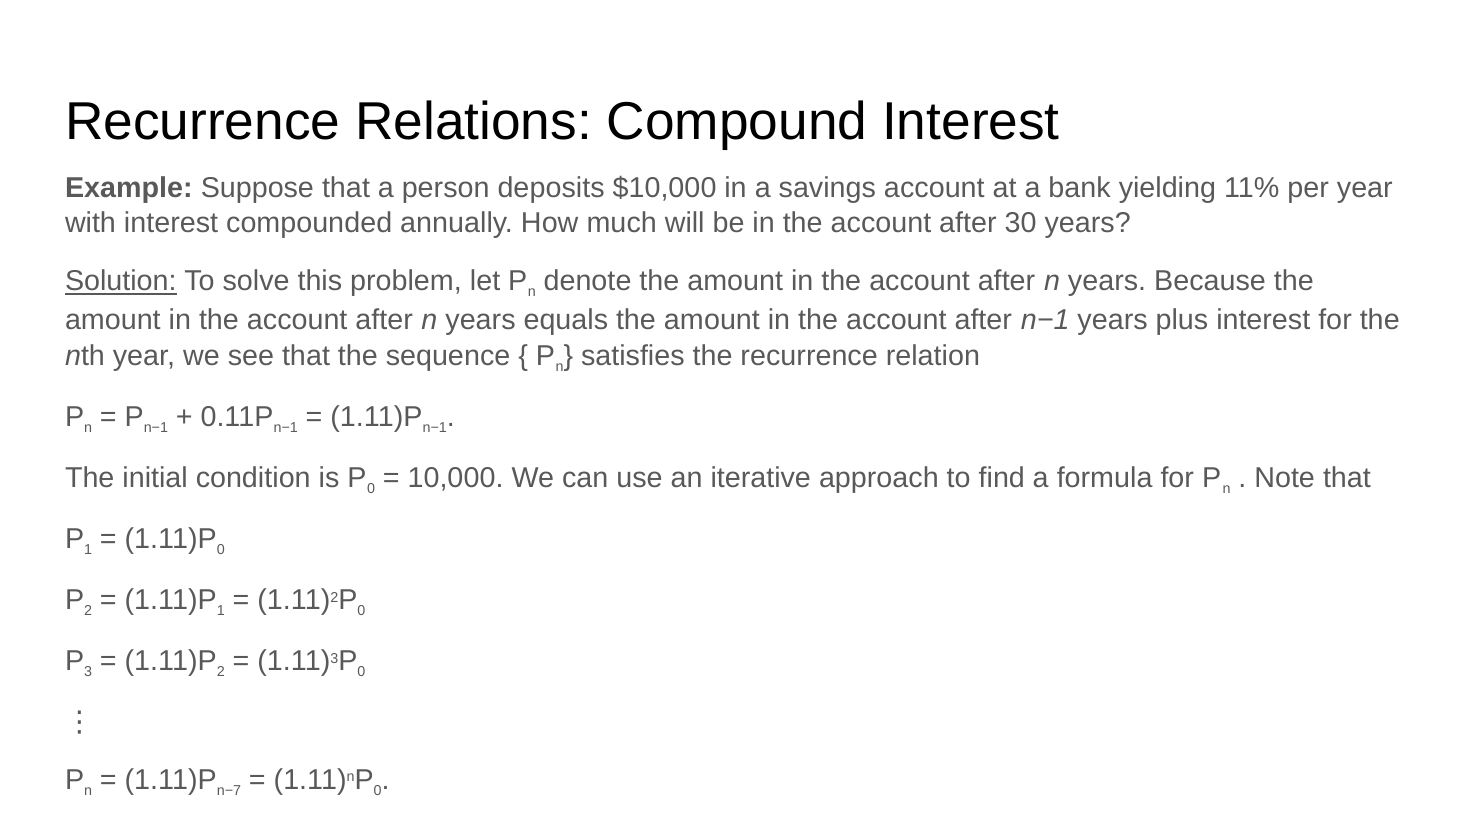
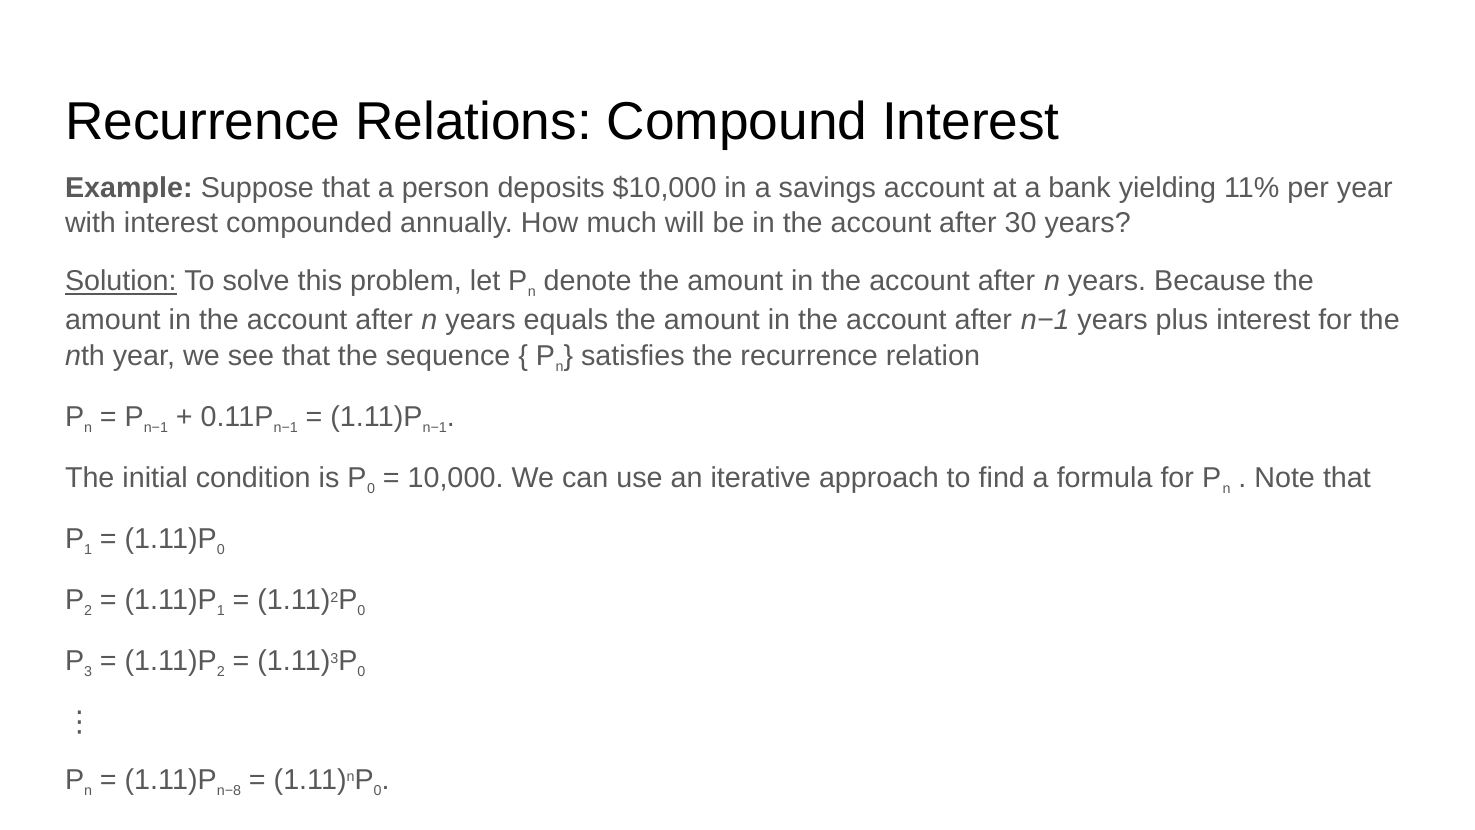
n−7: n−7 -> n−8 (229, 790)
